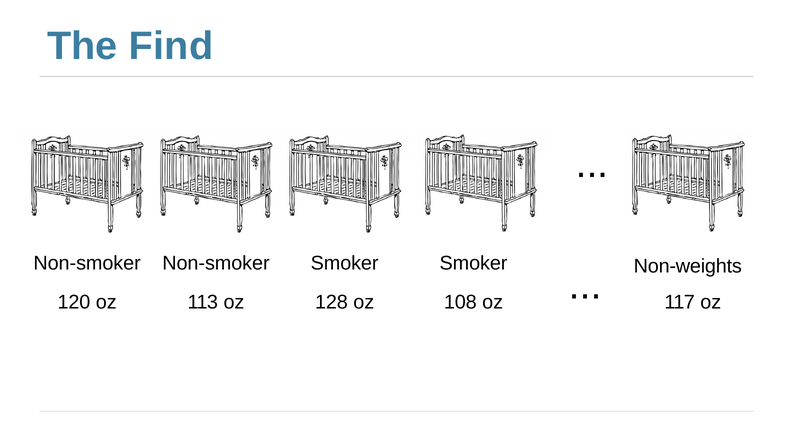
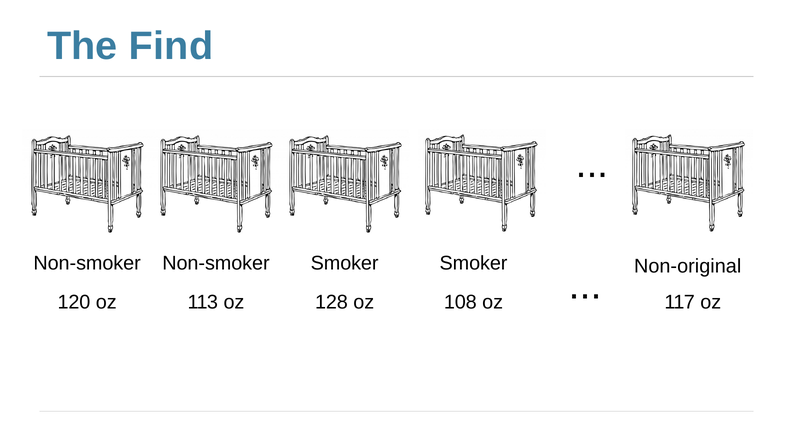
Non-weights: Non-weights -> Non-original (688, 266)
